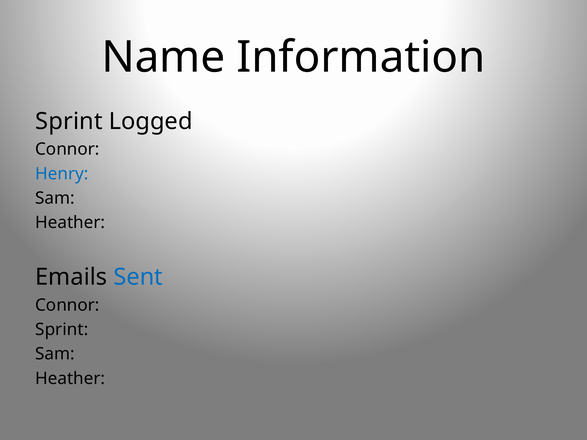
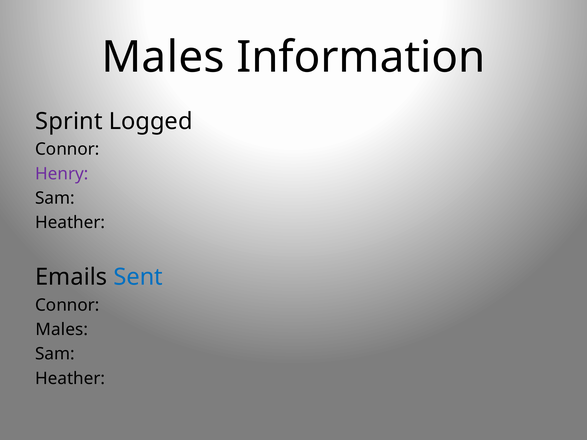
Name: Name -> Males (163, 57)
Henry colour: blue -> purple (62, 174)
Sprint: Sprint -> Males (62, 330)
